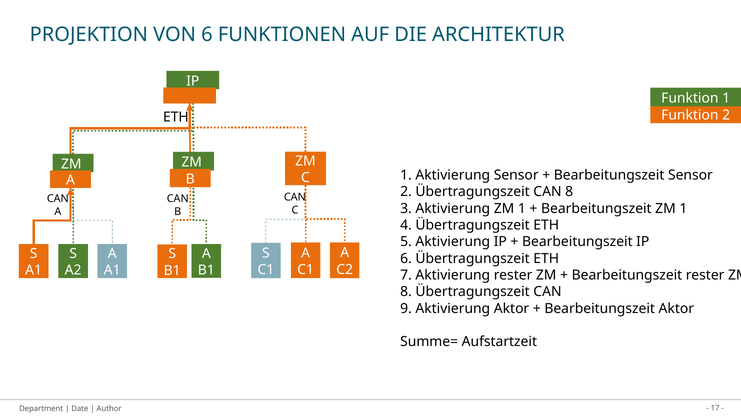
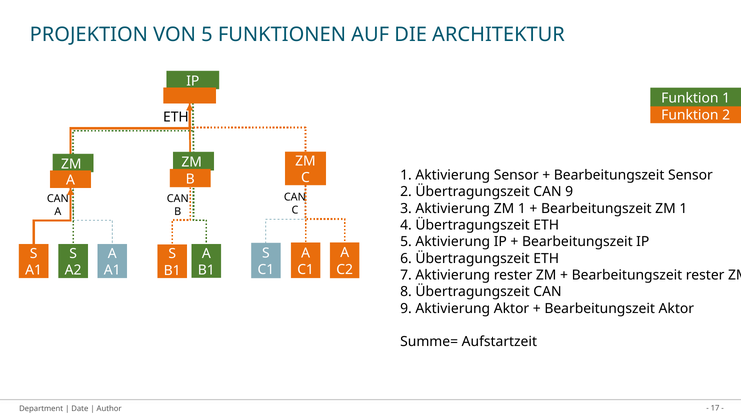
VON 6: 6 -> 5 (207, 35)
2 Übertragungszeit CAN 8: 8 -> 9 (569, 192)
